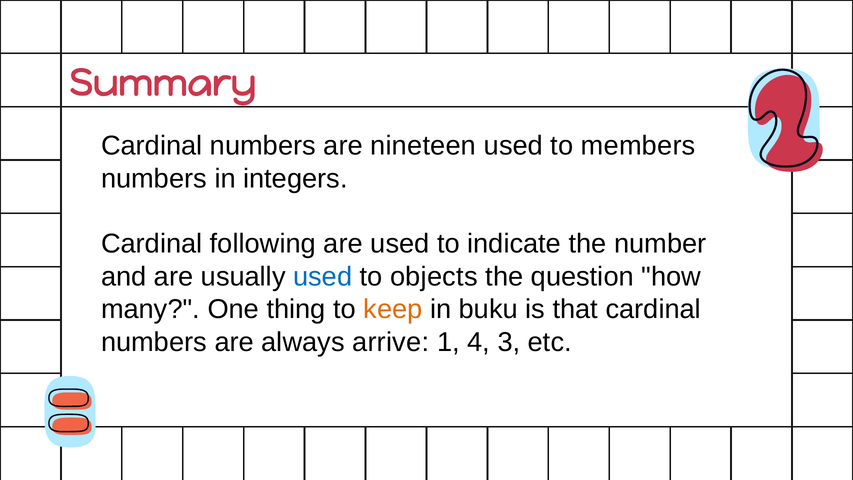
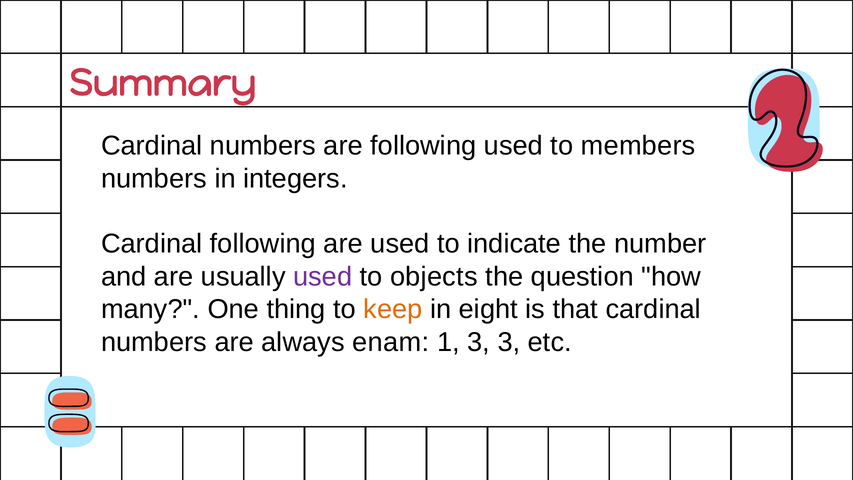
are nineteen: nineteen -> following (423, 146)
used colour: blue -> purple (323, 277)
buku: buku -> eight (488, 309)
arrive: arrive -> enam (391, 342)
1 4: 4 -> 3 (479, 342)
